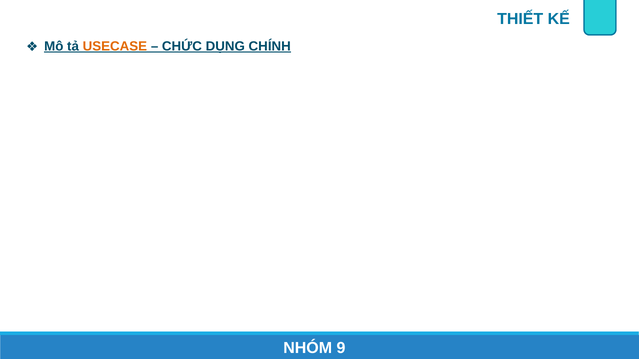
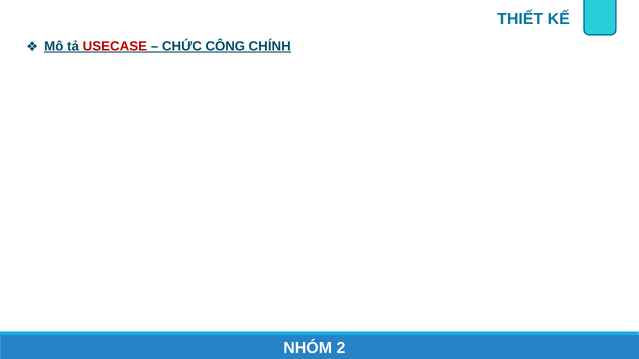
USECASE colour: orange -> red (115, 46)
DỤNG: DỤNG -> CÔNG (225, 46)
9: 9 -> 2 (341, 348)
